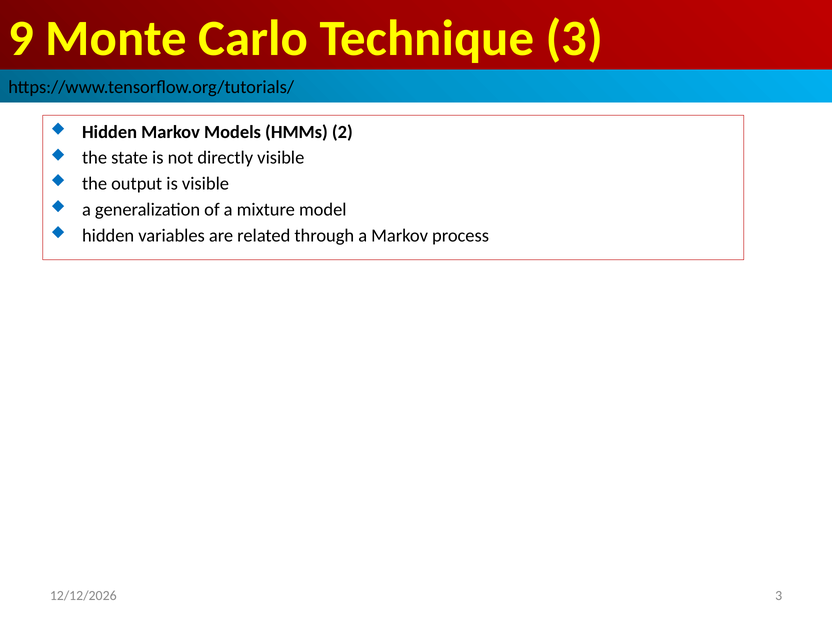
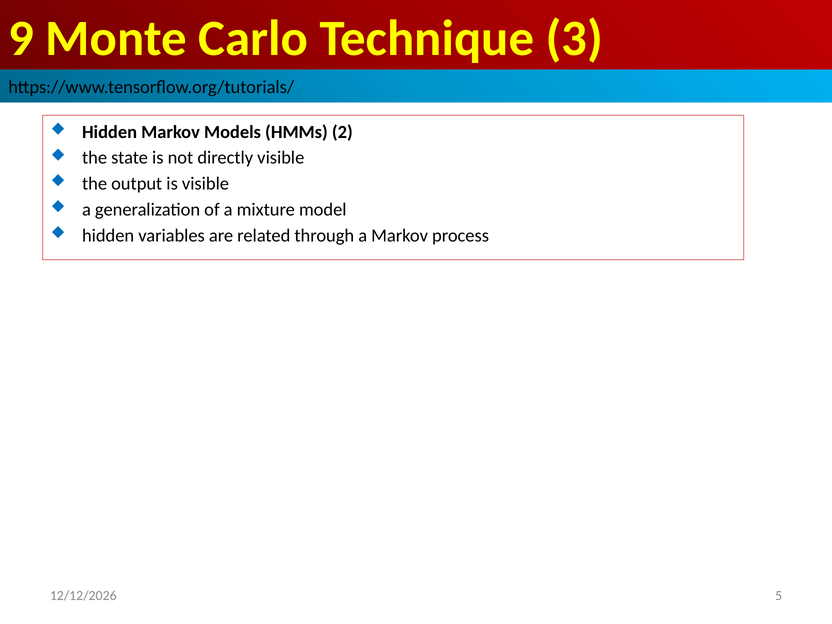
3: 3 -> 5 (779, 596)
